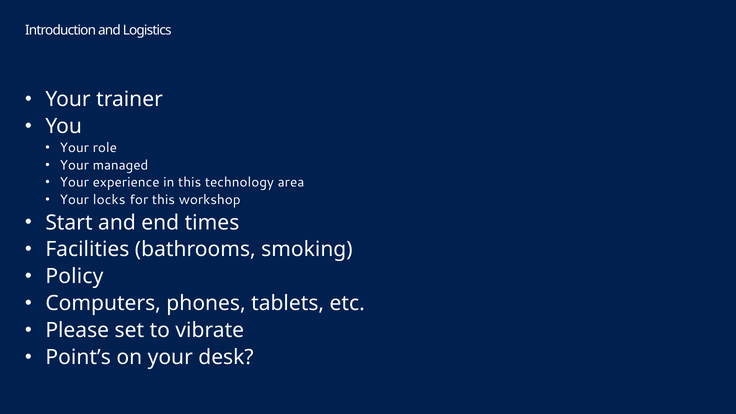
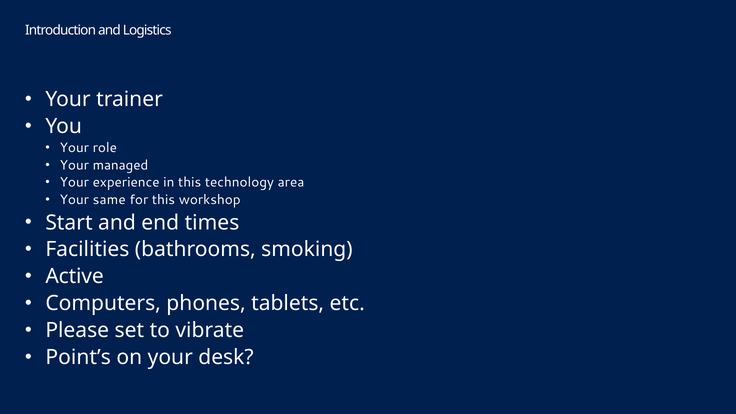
locks: locks -> same (109, 200)
Policy: Policy -> Active (75, 276)
